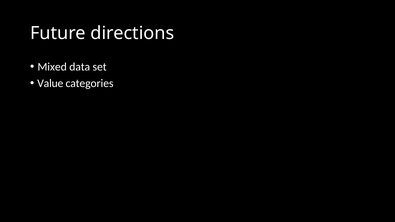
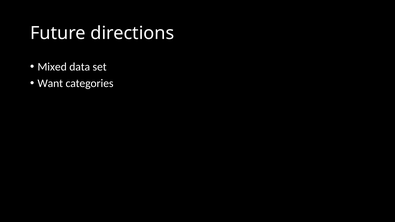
Value: Value -> Want (50, 83)
